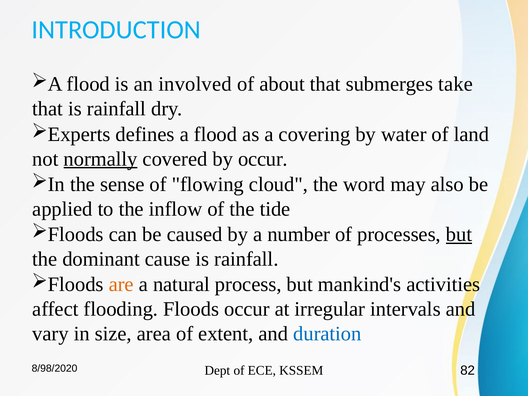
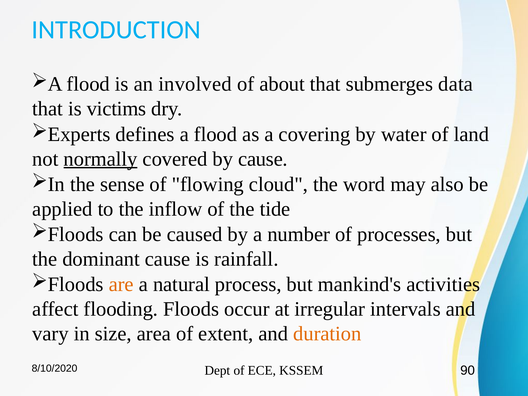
take: take -> data (456, 84)
that is rainfall: rainfall -> victims (117, 109)
by occur: occur -> cause (263, 159)
but underline: present -> none (459, 234)
duration colour: blue -> orange (327, 334)
8/98/2020: 8/98/2020 -> 8/10/2020 (55, 368)
82: 82 -> 90 (468, 370)
